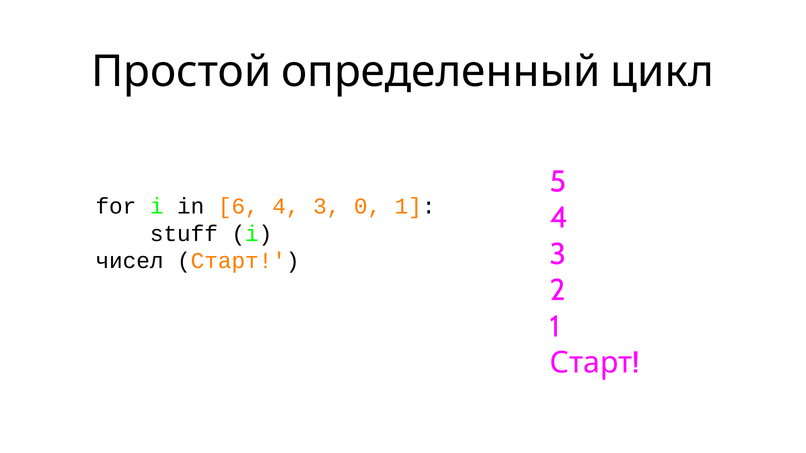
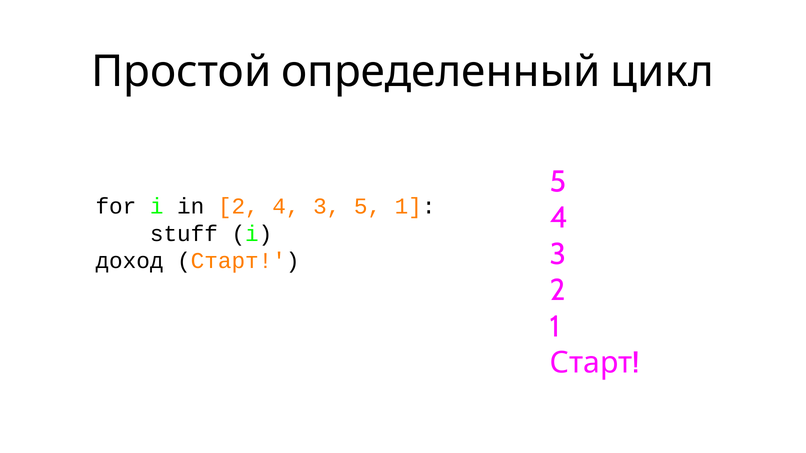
in 6: 6 -> 2 (238, 207)
3 0: 0 -> 5 (368, 207)
чисел: чисел -> доход (130, 261)
